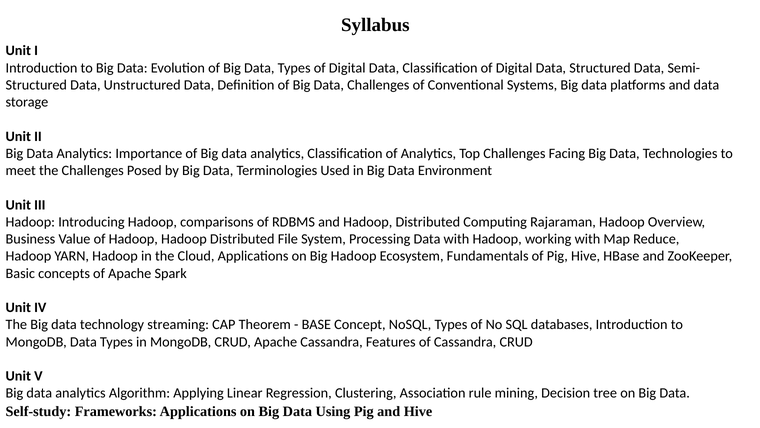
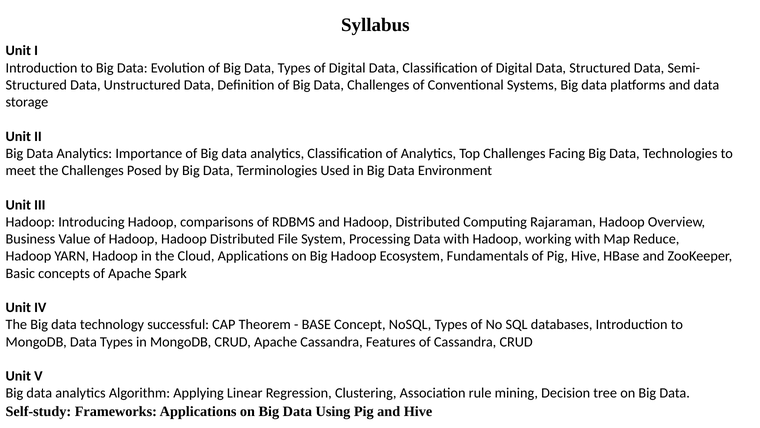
streaming: streaming -> successful (178, 324)
